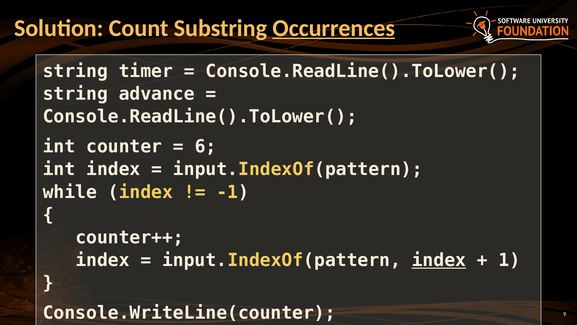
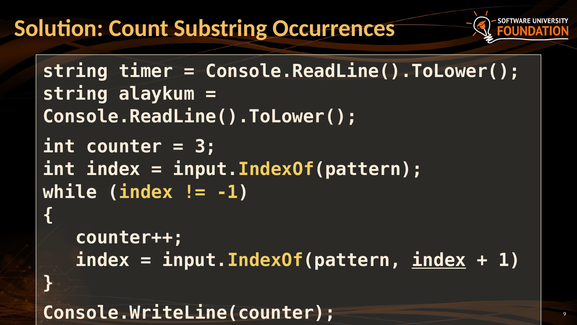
Occurrences underline: present -> none (334, 28)
advance: advance -> alaykum (157, 94)
6: 6 -> 3 (206, 146)
